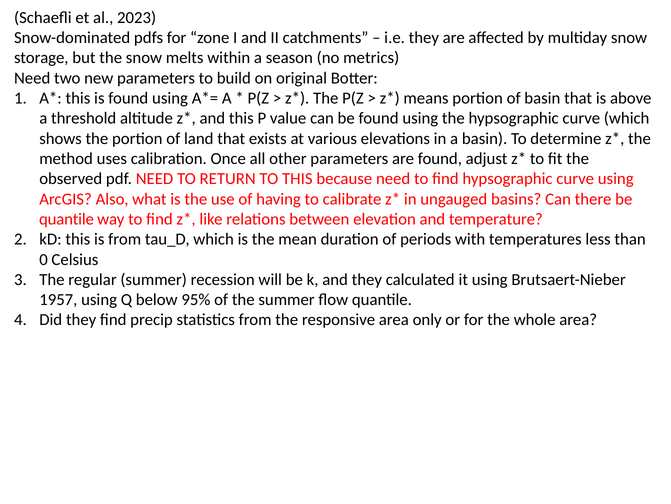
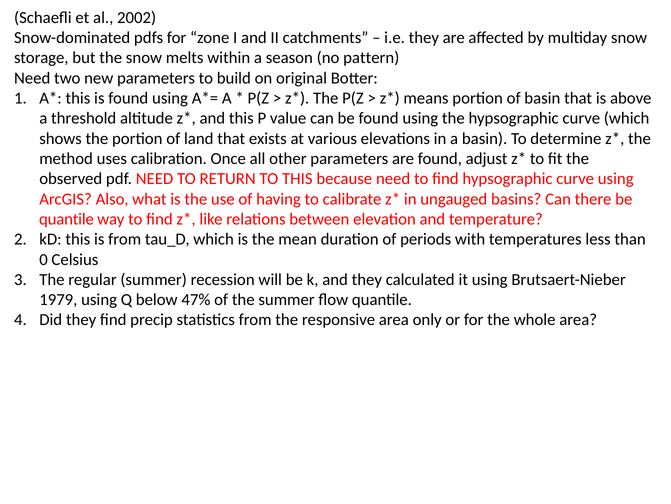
2023: 2023 -> 2002 (137, 18)
metrics: metrics -> pattern (371, 58)
1957: 1957 -> 1979 (58, 299)
95%: 95% -> 47% (196, 299)
